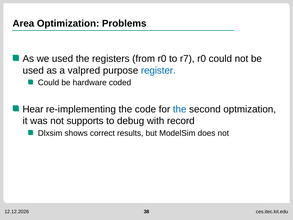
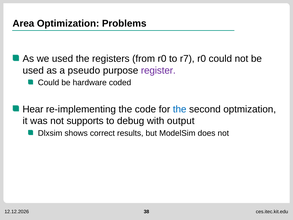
valpred: valpred -> pseudo (84, 70)
register colour: blue -> purple (158, 70)
record: record -> output (181, 121)
